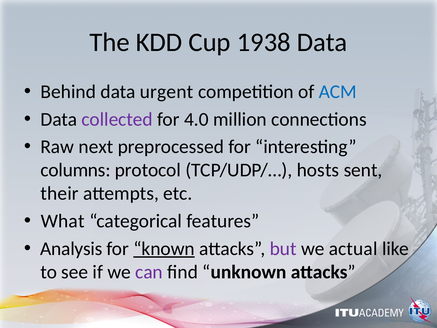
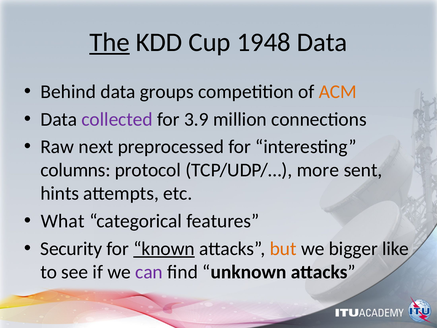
The underline: none -> present (109, 42)
1938: 1938 -> 1948 (264, 42)
urgent: urgent -> groups (167, 92)
ACM colour: blue -> orange (338, 92)
4.0: 4.0 -> 3.9 (196, 119)
hosts: hosts -> more (318, 170)
their: their -> hints (60, 193)
Analysis: Analysis -> Security (71, 249)
but colour: purple -> orange (283, 249)
actual: actual -> bigger (353, 249)
